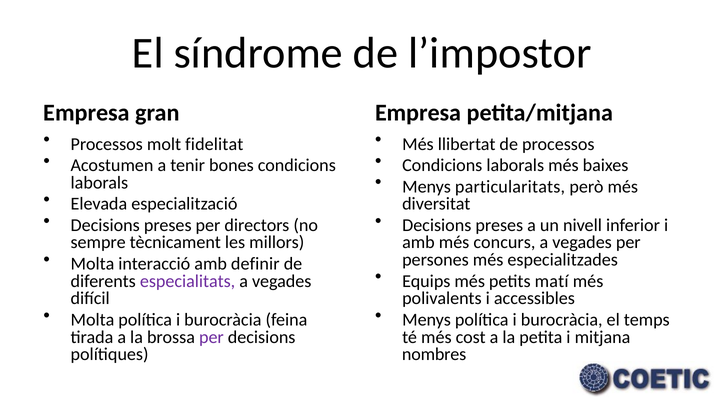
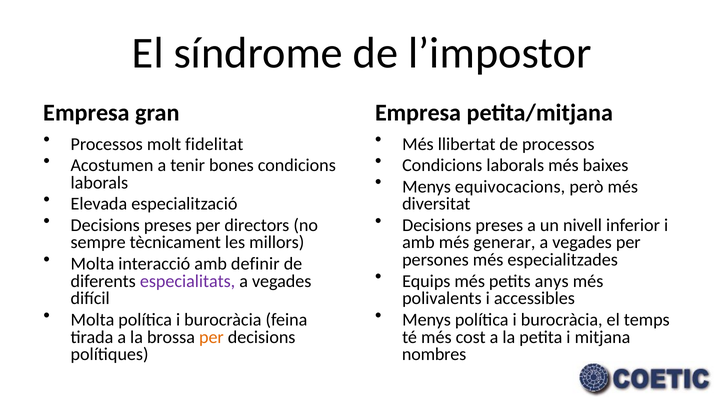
particularitats: particularitats -> equivocacions (510, 187)
concurs: concurs -> generar (504, 243)
matí: matí -> anys (552, 281)
per colour: purple -> orange (211, 337)
